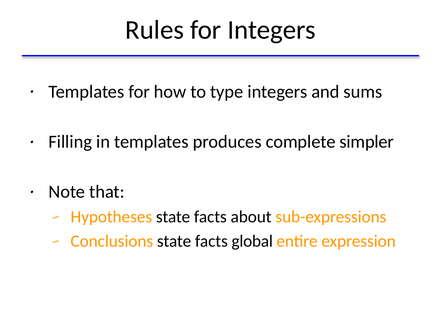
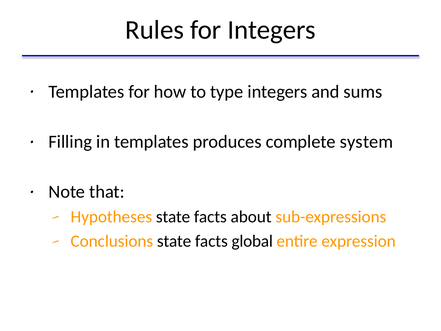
simpler: simpler -> system (367, 142)
